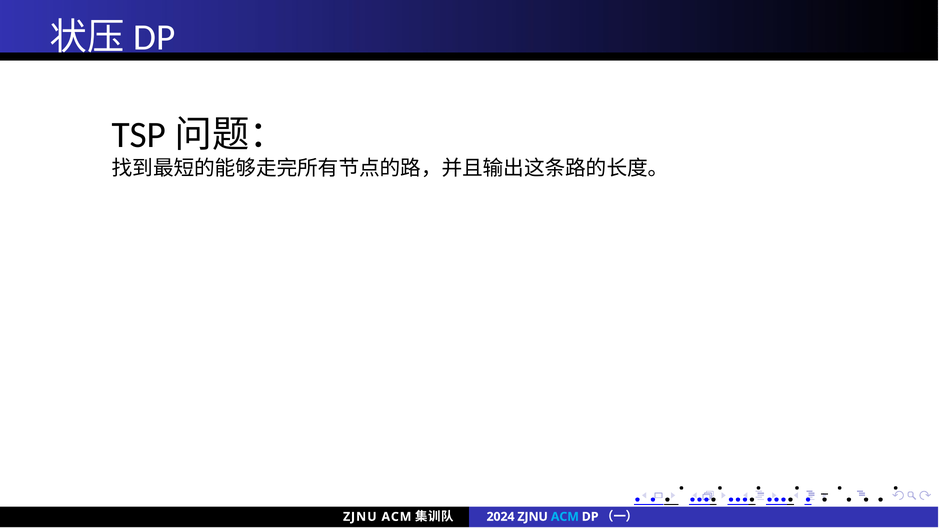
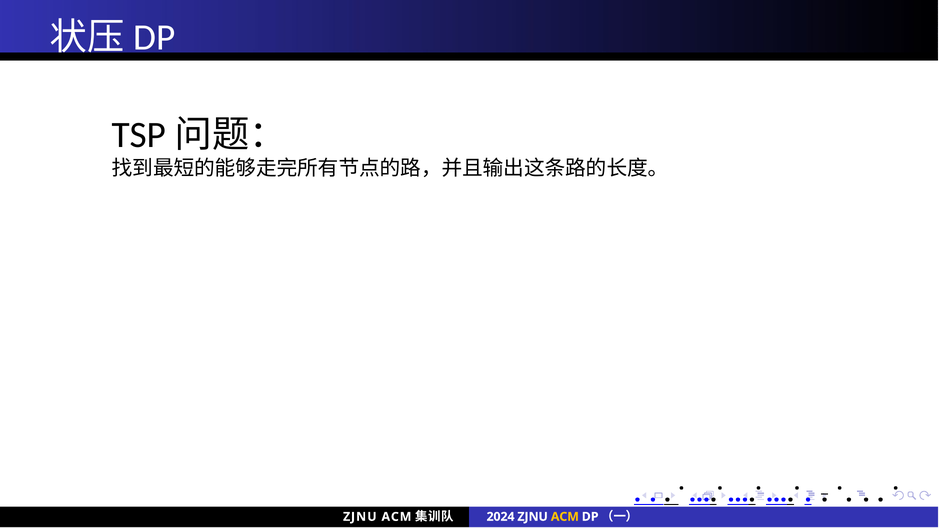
ACM colour: light blue -> yellow (565, 517)
